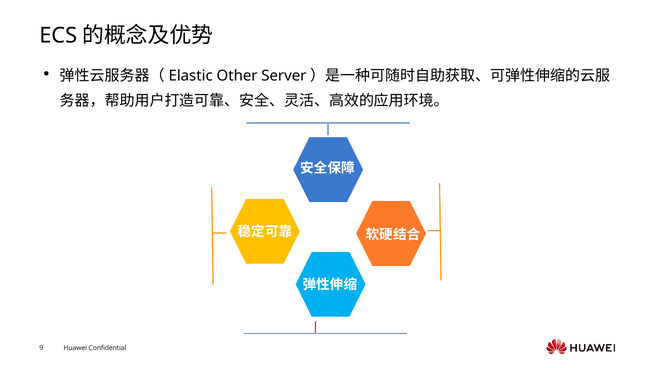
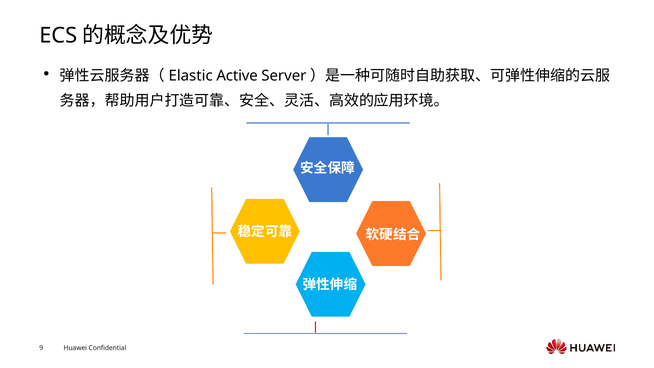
Other: Other -> Active (237, 76)
